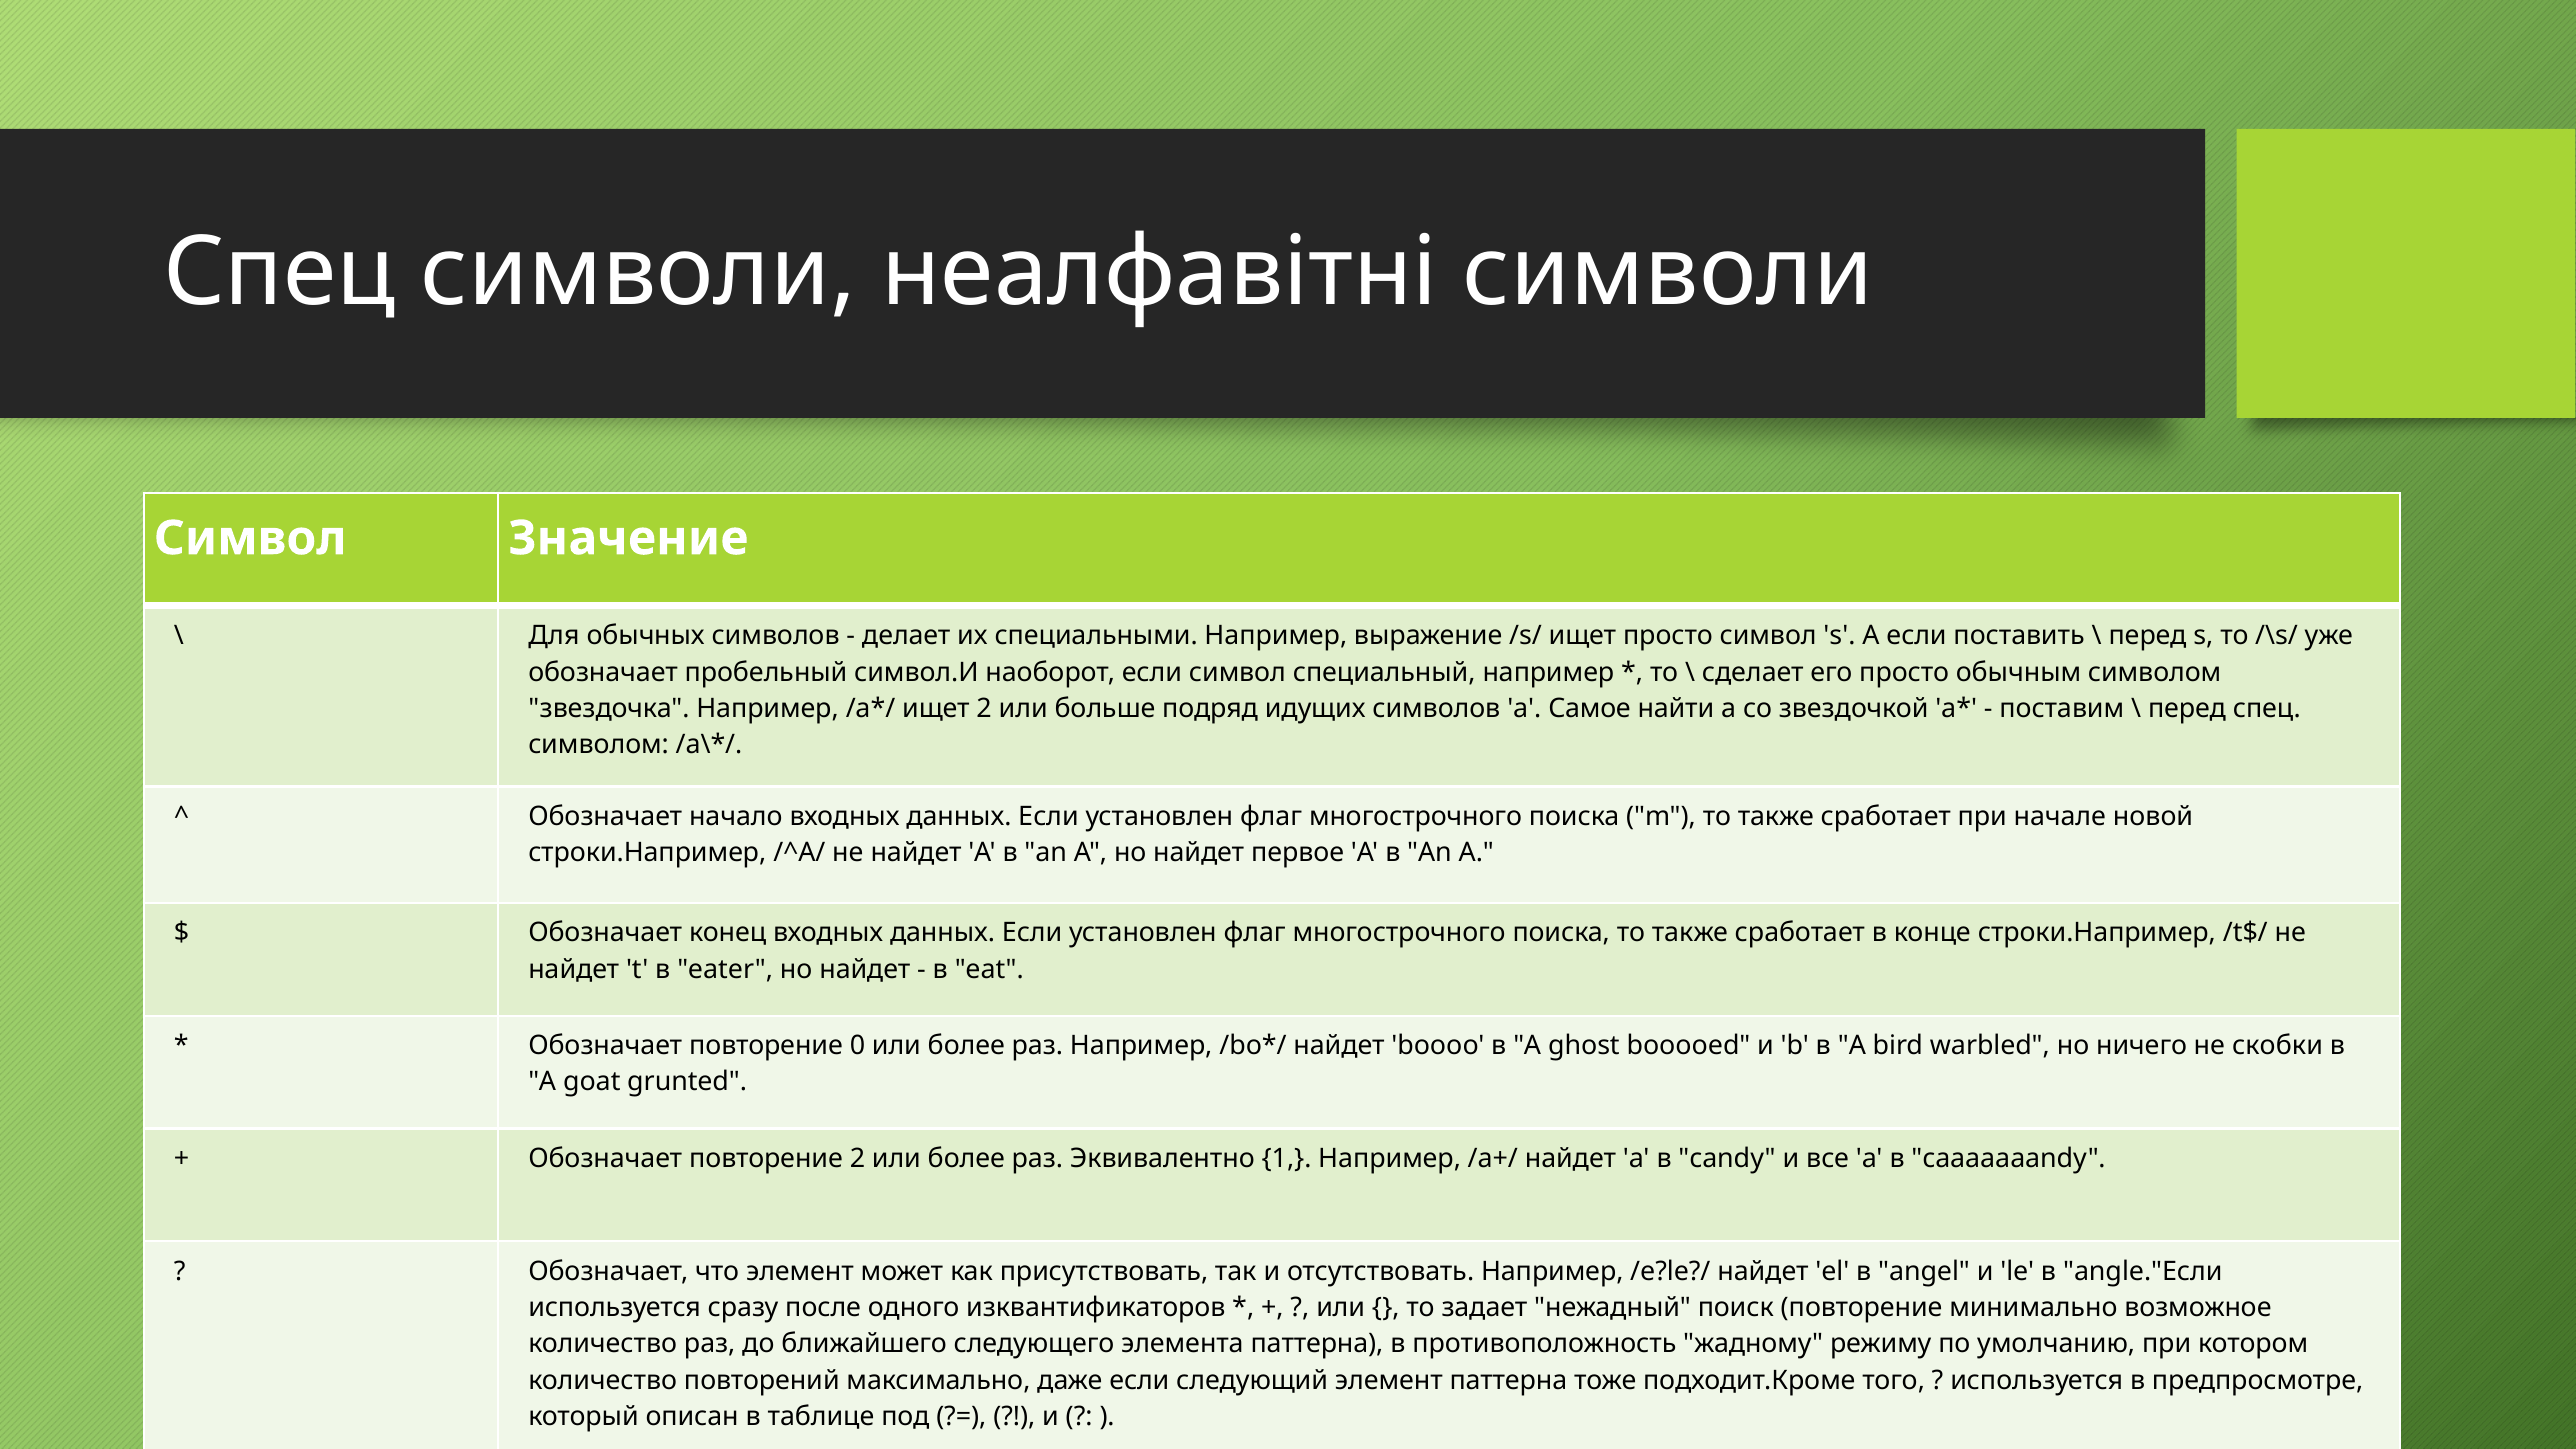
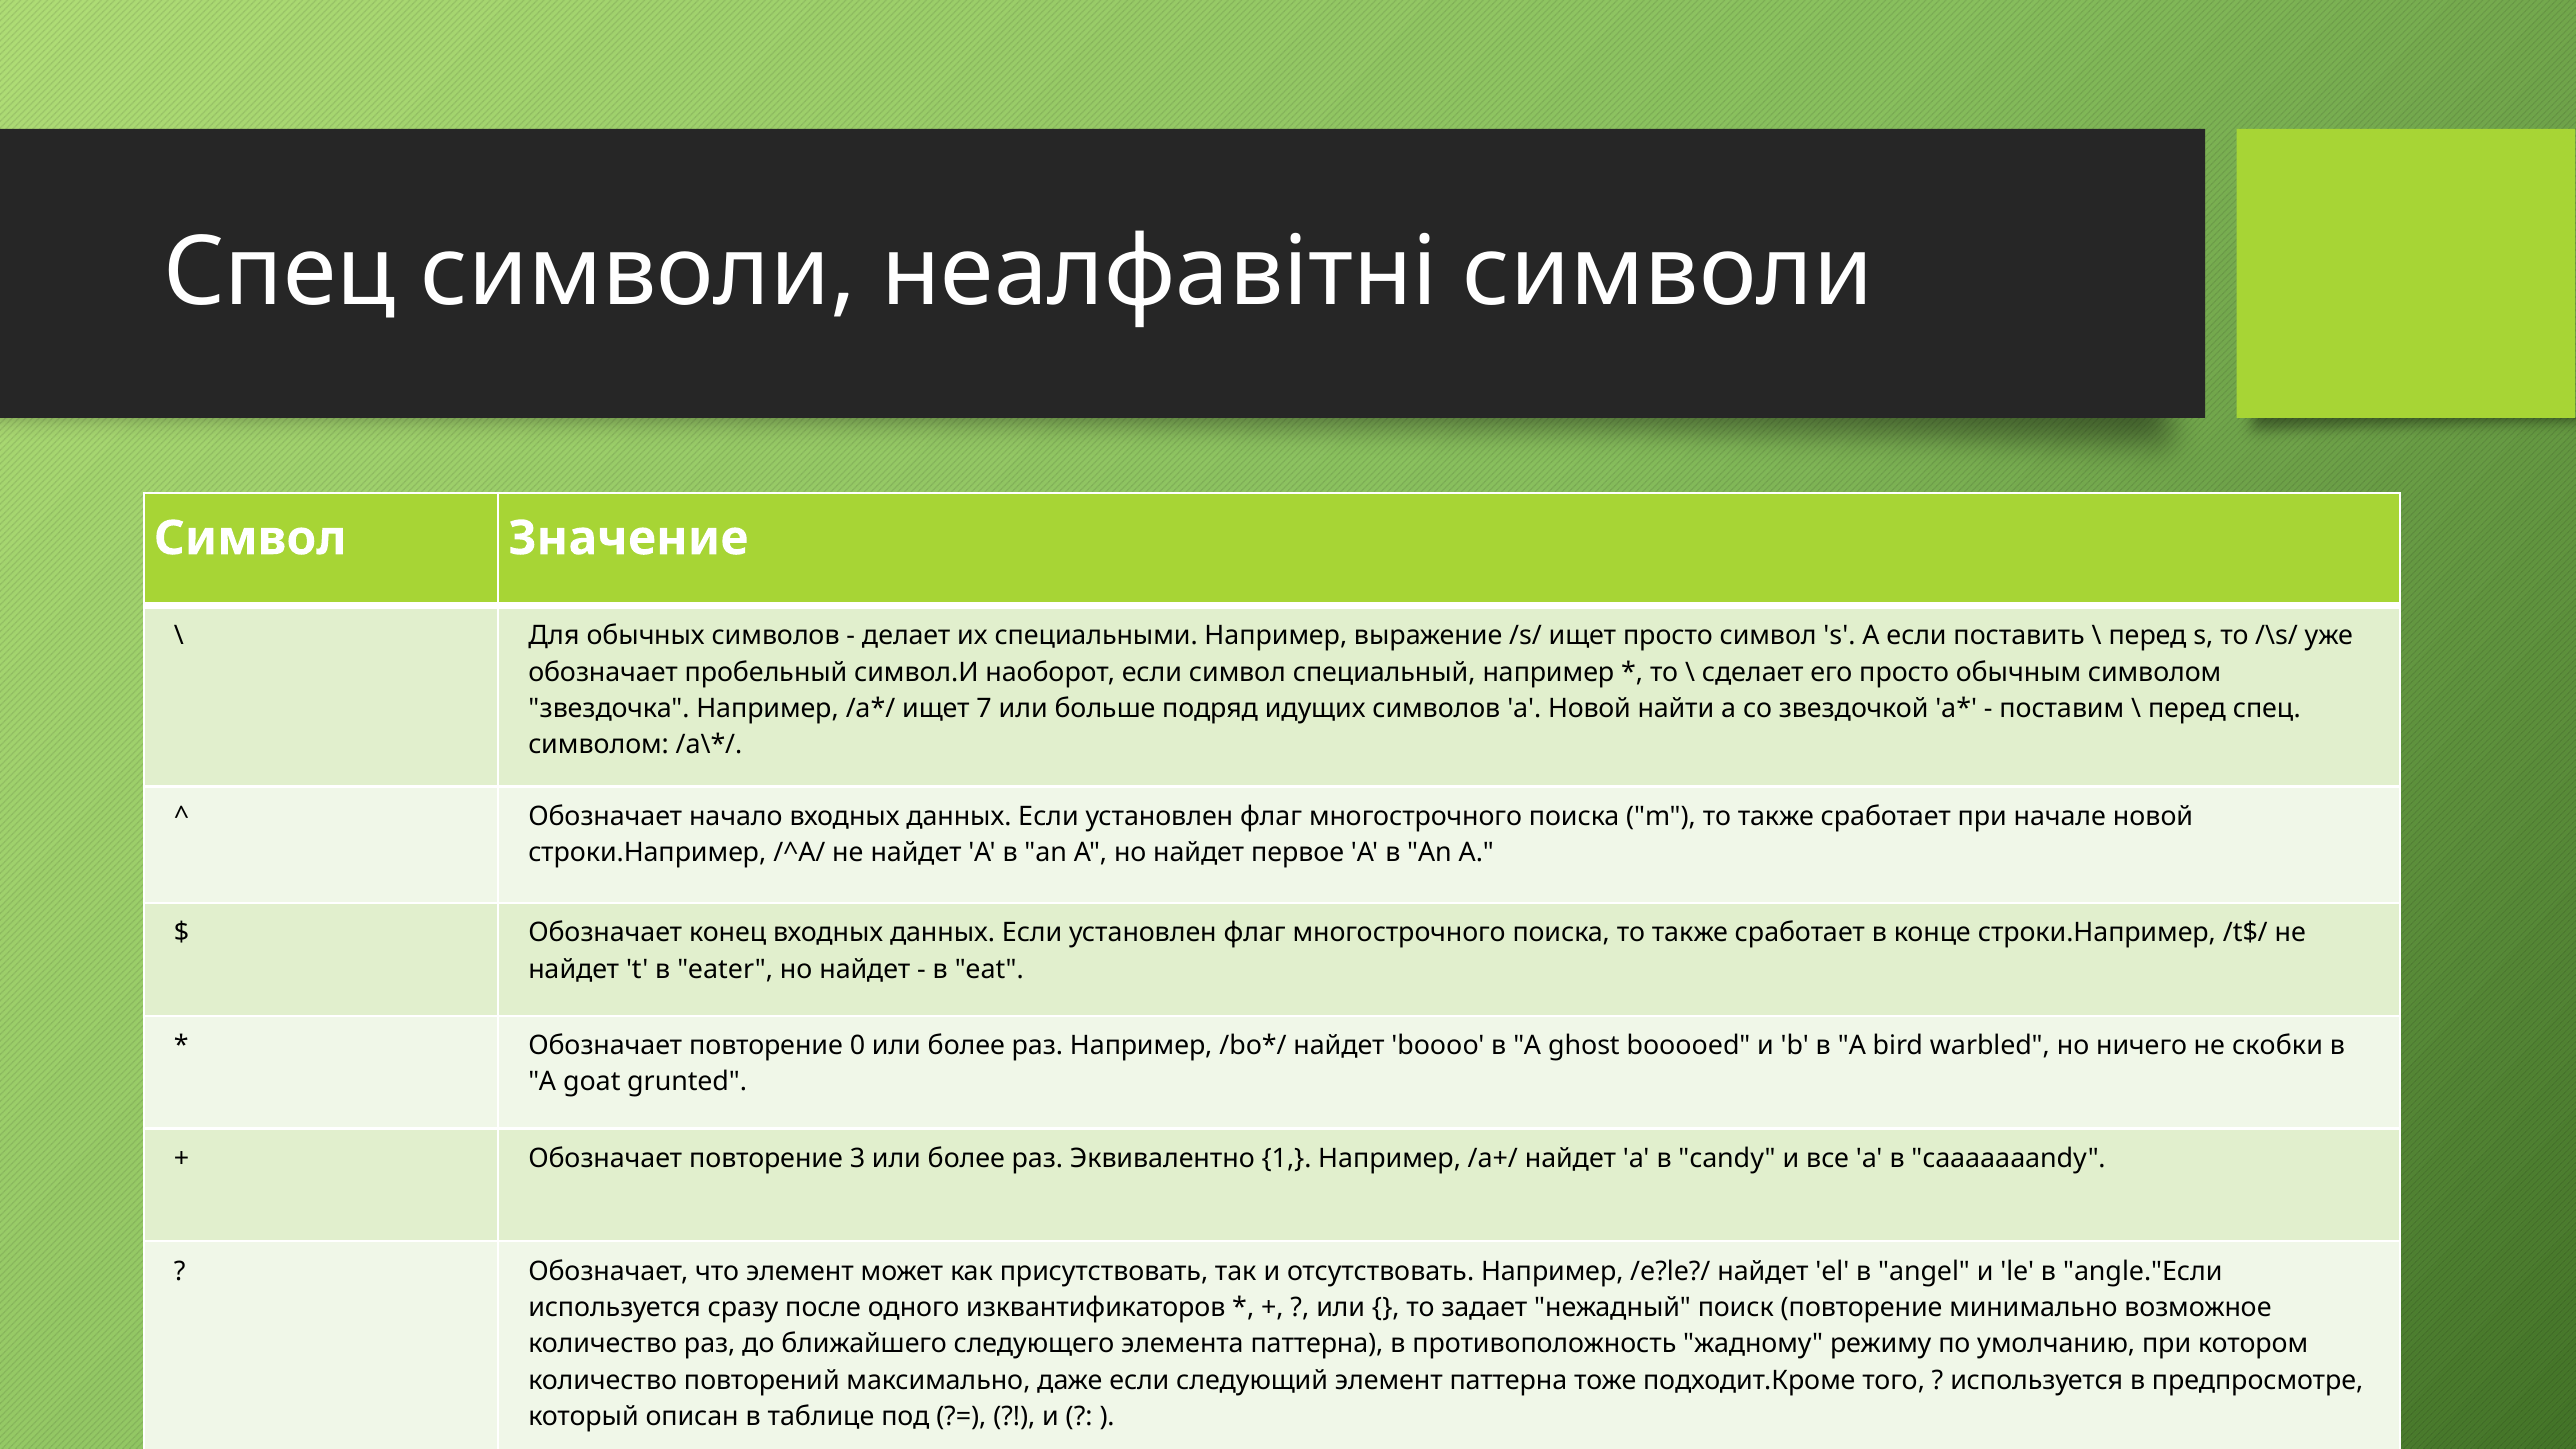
ищет 2: 2 -> 7 (984, 709)
a Самое: Самое -> Новой (1590, 709)
повторение 2: 2 -> 3 (857, 1158)
